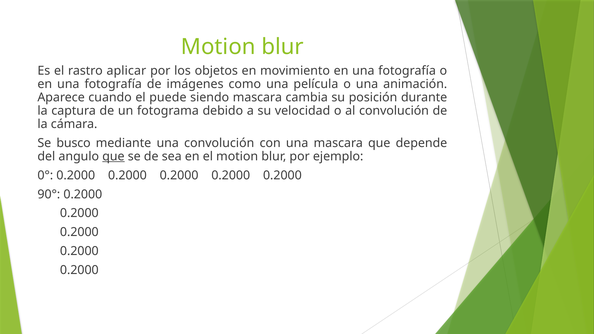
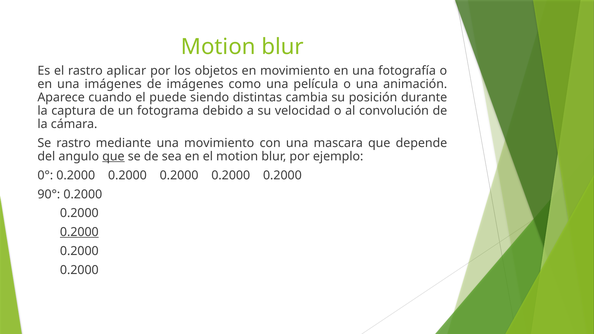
fotografía: fotografía -> imágenes (113, 84)
siendo mascara: mascara -> distintas (257, 97)
Se busco: busco -> rastro (74, 143)
una convolución: convolución -> movimiento (219, 143)
0.2000 underline: none -> present (79, 232)
